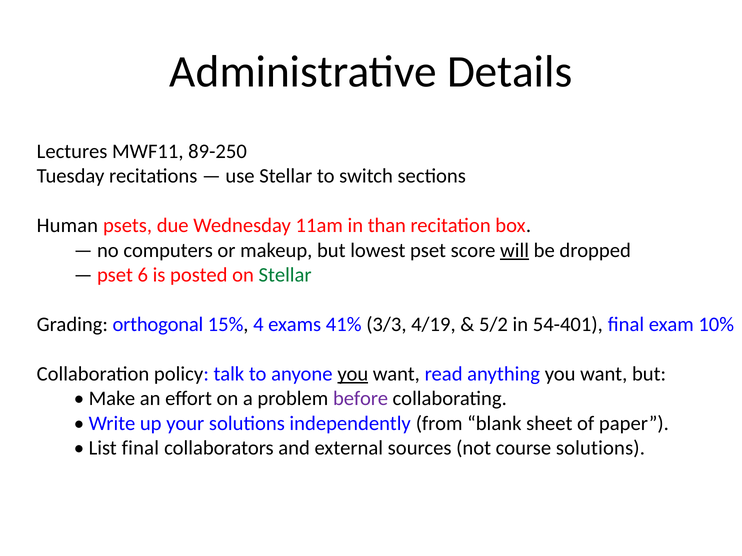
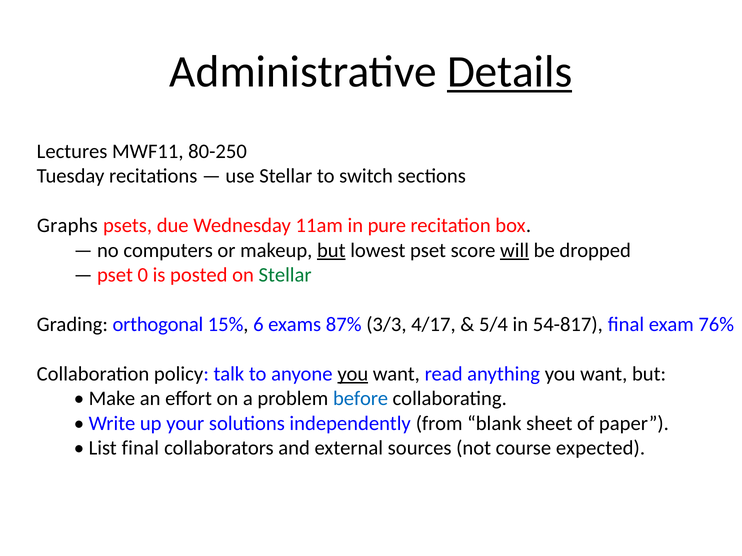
Details underline: none -> present (510, 72)
89-250: 89-250 -> 80-250 (218, 152)
Human: Human -> Graphs (67, 226)
than: than -> pure (387, 226)
but underline: none -> present (331, 251)
6: 6 -> 0 (143, 275)
4: 4 -> 6 (258, 325)
41%: 41% -> 87% (344, 325)
4/19: 4/19 -> 4/17 (433, 325)
5/2: 5/2 -> 5/4 (493, 325)
54-401: 54-401 -> 54-817 (568, 325)
10%: 10% -> 76% (716, 325)
before colour: purple -> blue (361, 399)
course solutions: solutions -> expected (600, 449)
